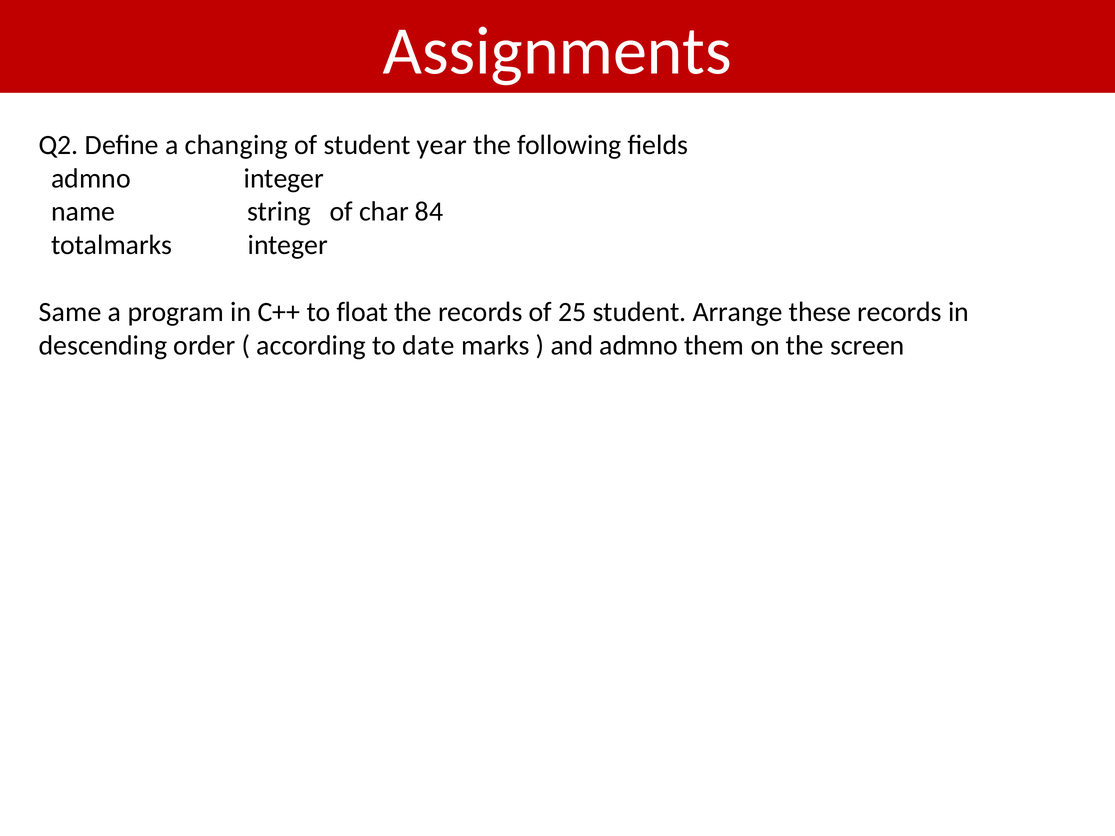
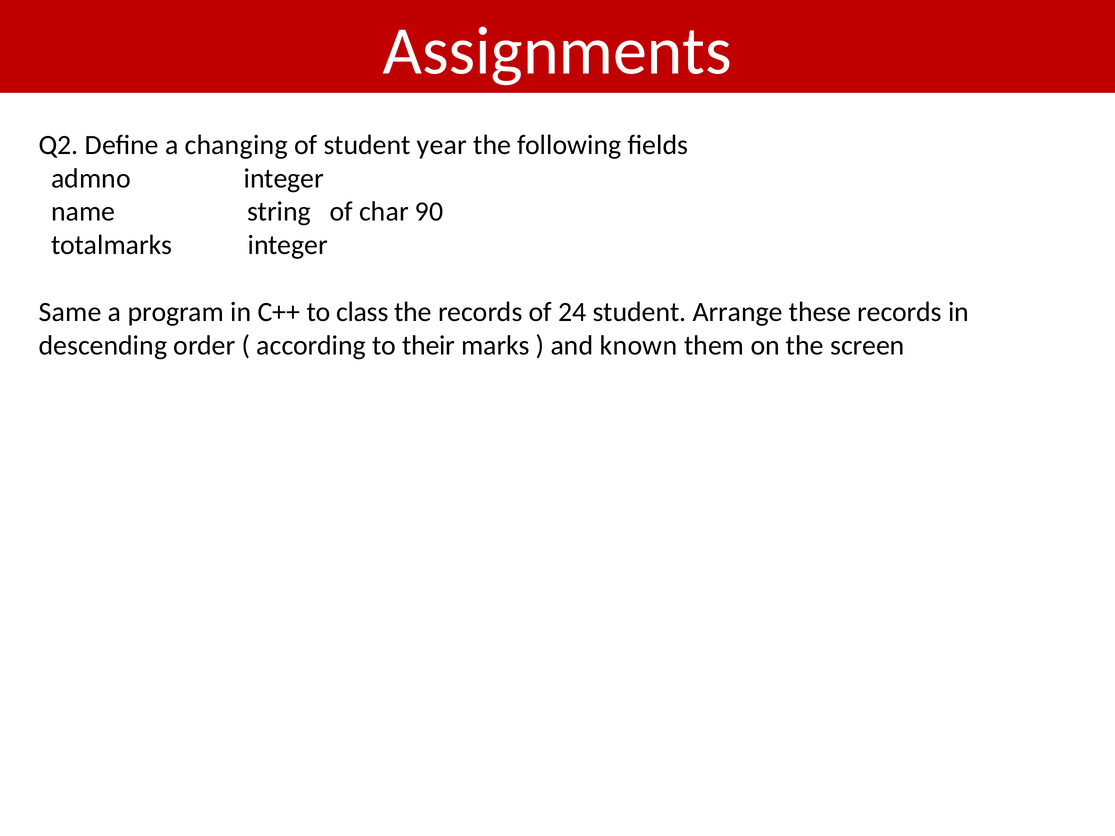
84: 84 -> 90 (429, 212)
float: float -> class (362, 312)
25: 25 -> 24 (572, 312)
date: date -> their (429, 346)
and admno: admno -> known (638, 346)
